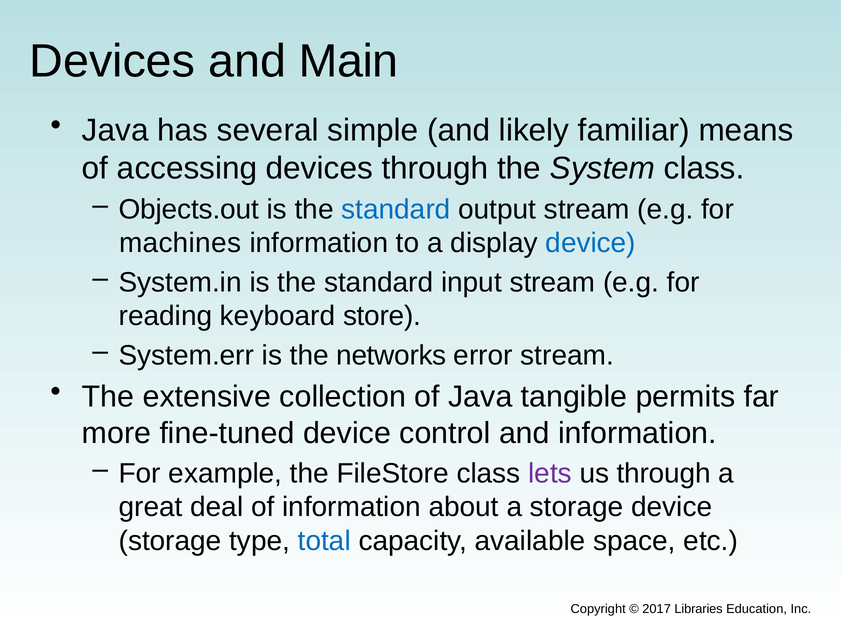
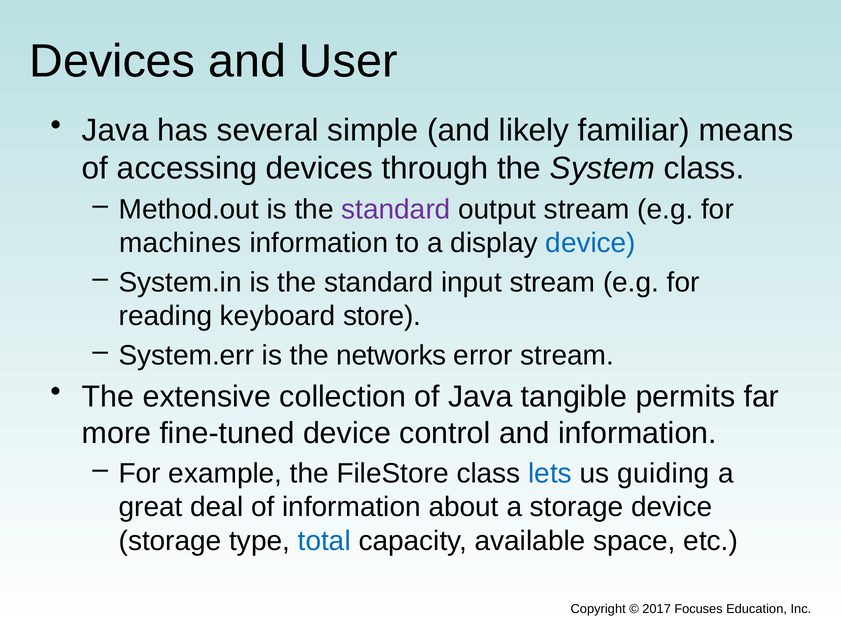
Main: Main -> User (348, 61)
Objects.out: Objects.out -> Method.out (189, 209)
standard colour: blue -> purple (396, 209)
lets colour: purple -> blue (550, 473)
us through: through -> guiding (664, 473)
Libraries: Libraries -> Focuses (699, 609)
